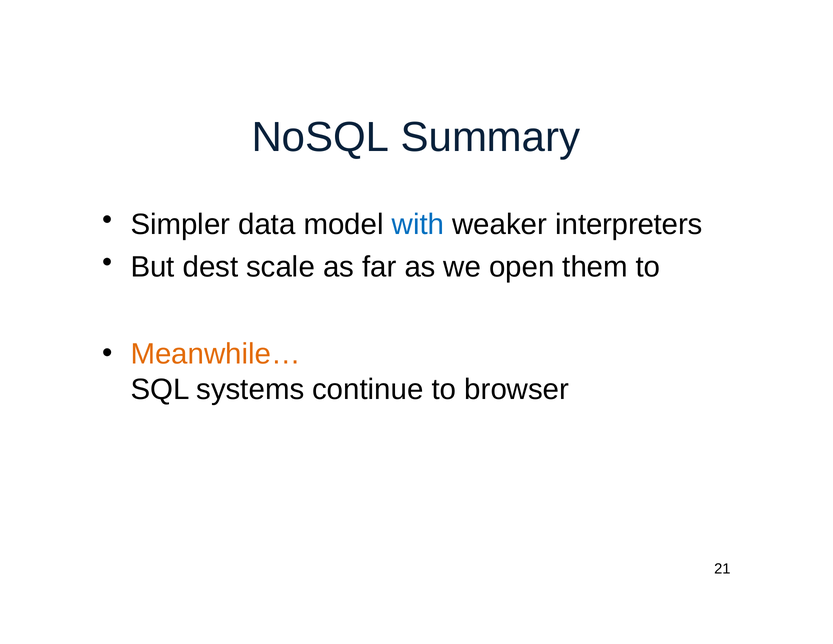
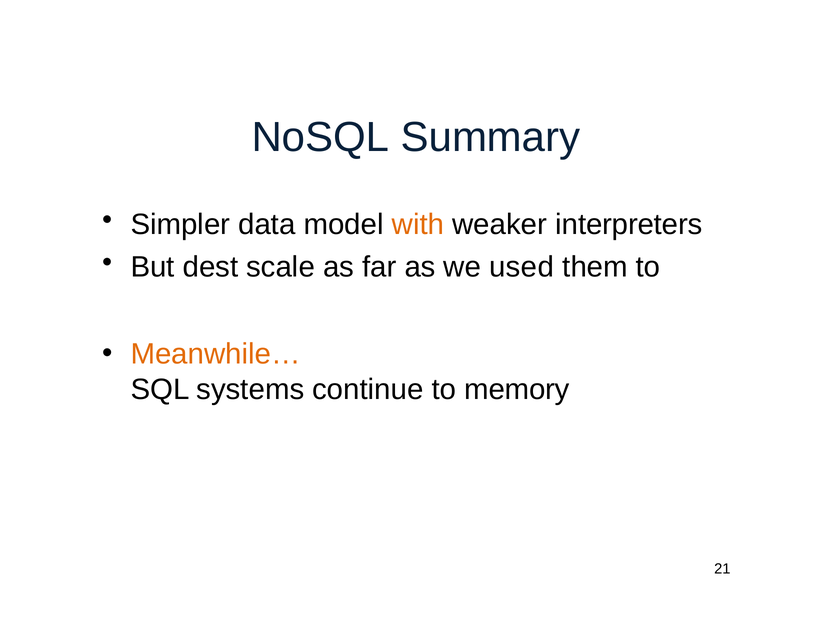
with colour: blue -> orange (418, 225)
open: open -> used (522, 267)
browser: browser -> memory (517, 389)
